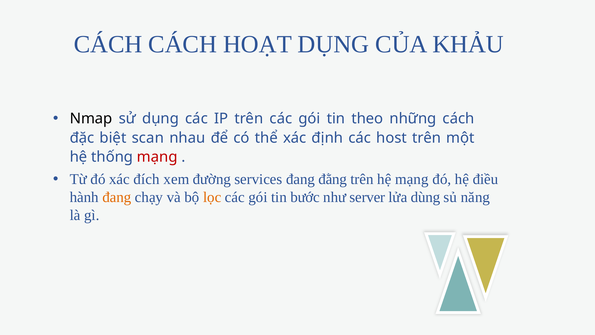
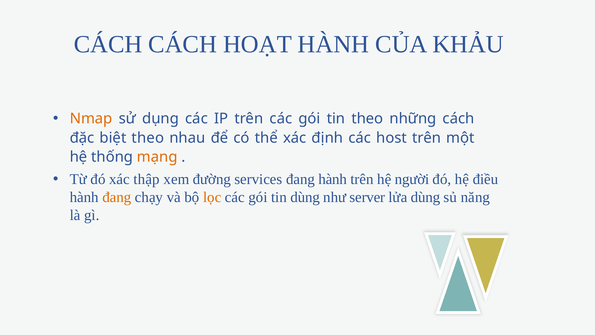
HOẠT DỤNG: DỤNG -> HÀNH (333, 44)
Nmap colour: black -> orange (91, 119)
biệt scan: scan -> theo (148, 138)
mạng colour: red -> orange (157, 157)
đích: đích -> thập (147, 179)
đang đằng: đằng -> hành (333, 179)
hệ mạng: mạng -> người (412, 179)
tin bước: bước -> dùng (305, 197)
